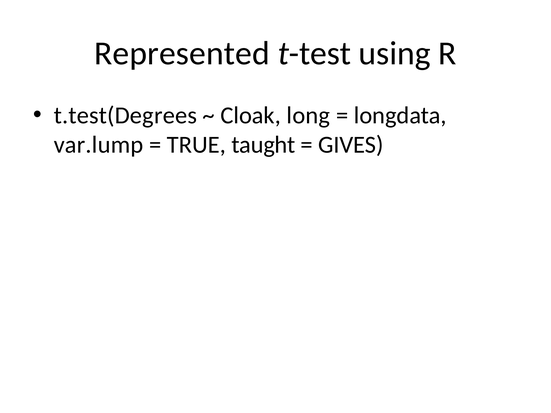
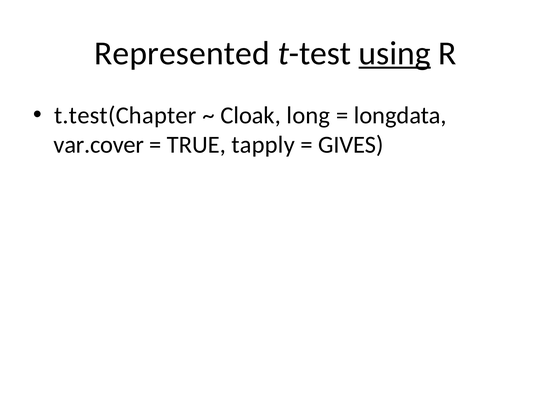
using underline: none -> present (395, 53)
t.test(Degrees: t.test(Degrees -> t.test(Chapter (125, 116)
var.lump: var.lump -> var.cover (99, 145)
taught: taught -> tapply (263, 145)
